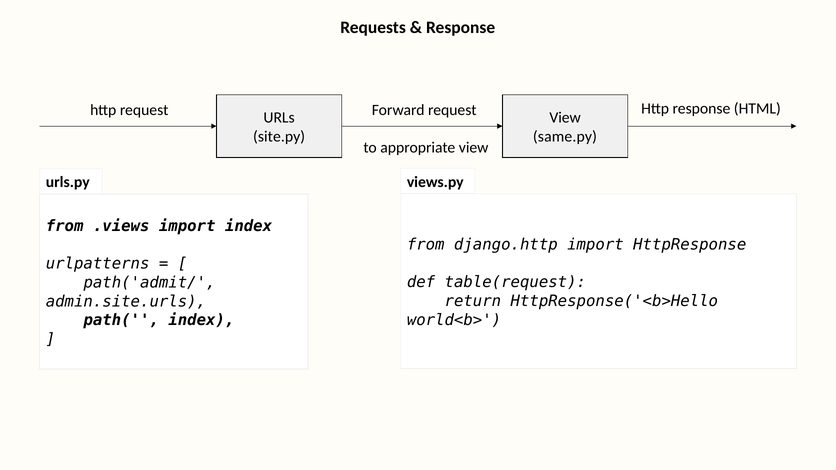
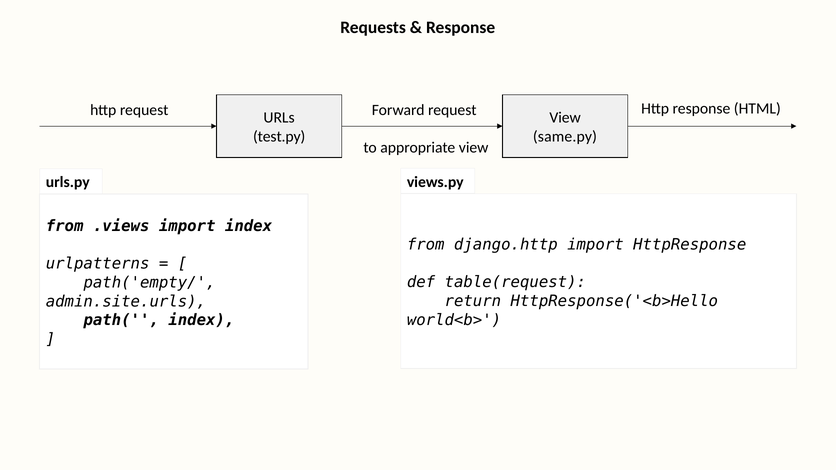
site.py: site.py -> test.py (279, 137)
path('admit/: path('admit/ -> path('empty/ (149, 283)
